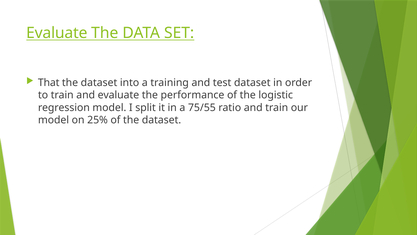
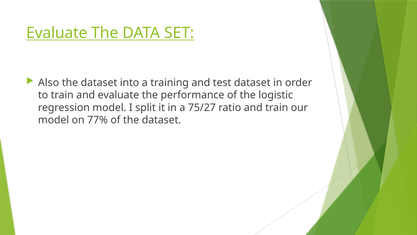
That: That -> Also (49, 82)
75/55: 75/55 -> 75/27 (202, 107)
25%: 25% -> 77% (98, 120)
